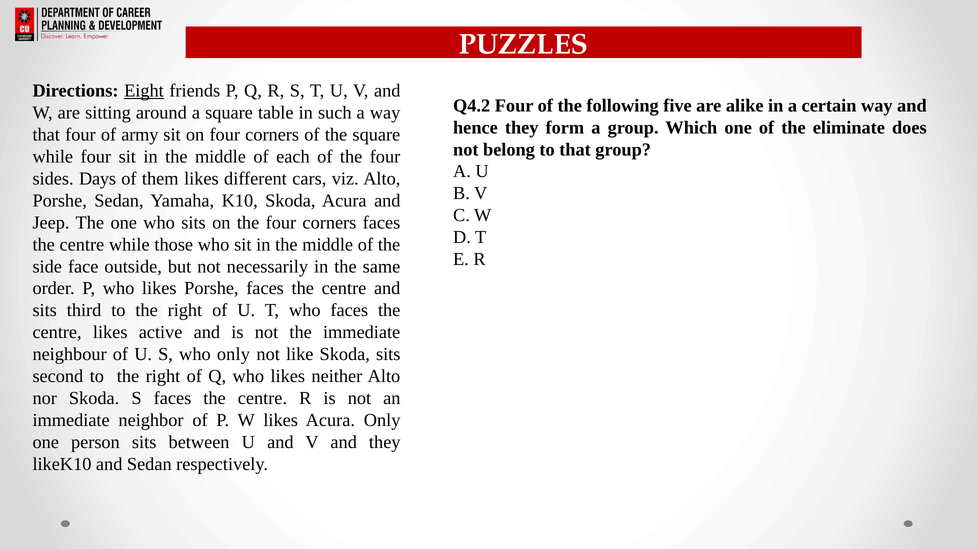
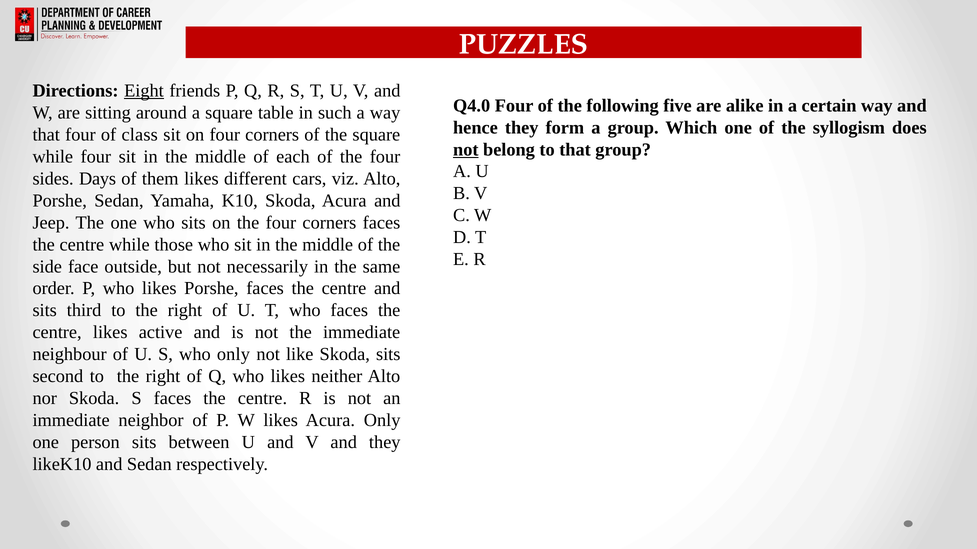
Q4.2: Q4.2 -> Q4.0 (472, 106)
eliminate: eliminate -> syllogism (849, 128)
army: army -> class (140, 135)
not underline: none -> present (466, 150)
